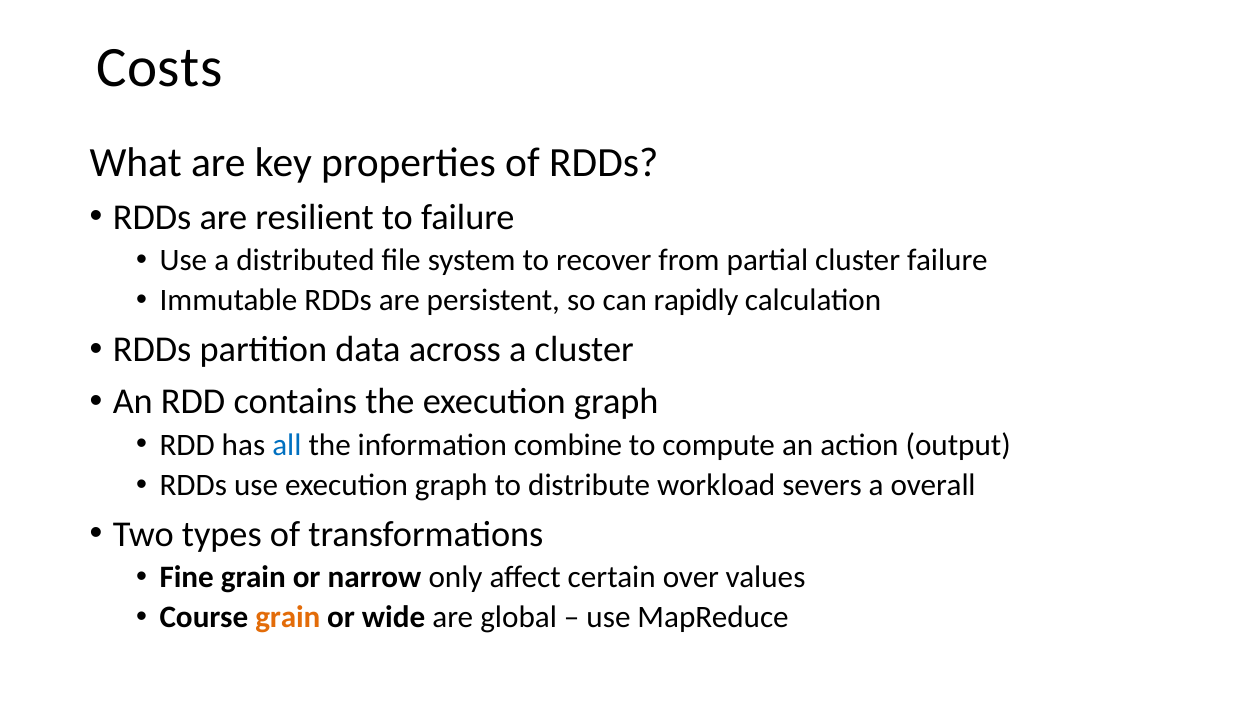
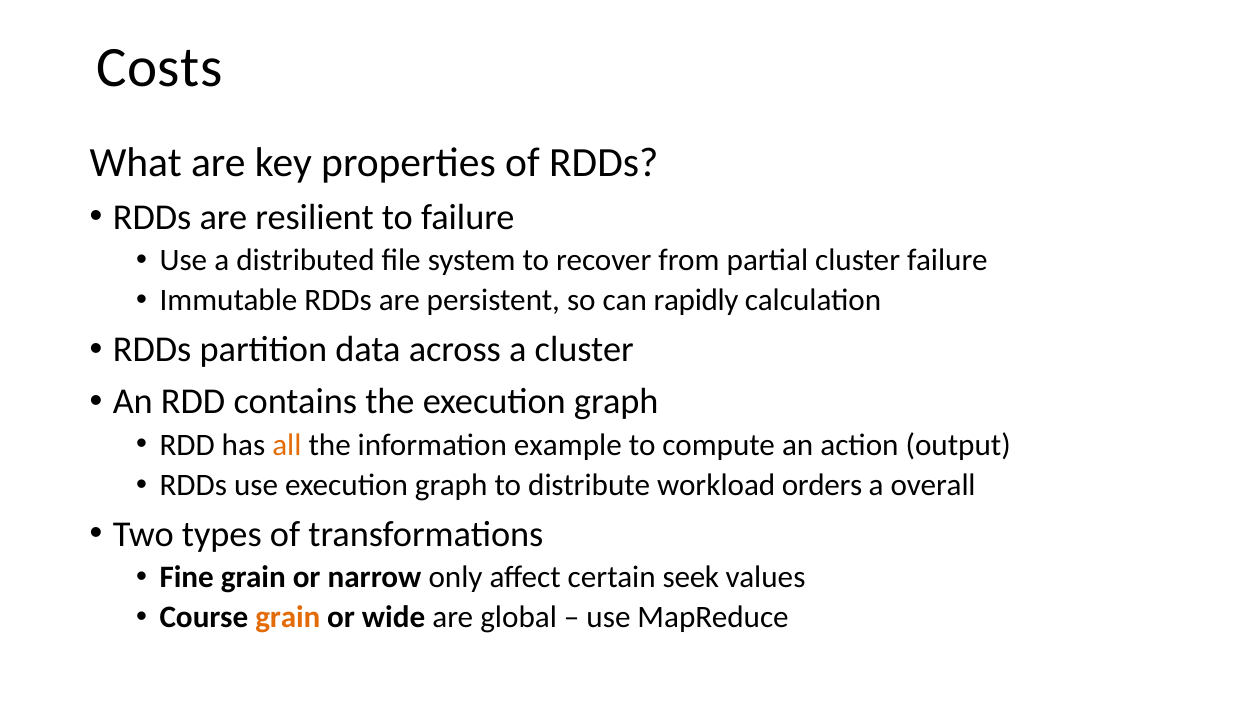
all colour: blue -> orange (287, 445)
combine: combine -> example (568, 445)
severs: severs -> orders (822, 485)
over: over -> seek (691, 577)
